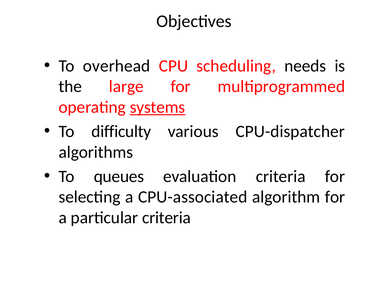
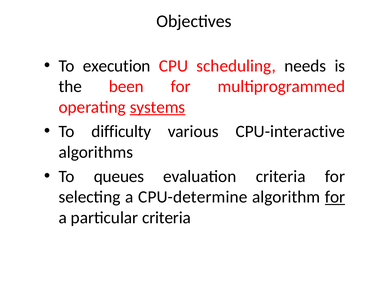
overhead: overhead -> execution (117, 66)
large: large -> been (126, 87)
CPU-dispatcher: CPU-dispatcher -> CPU-interactive (290, 131)
CPU-associated: CPU-associated -> CPU-determine (193, 197)
for underline: none -> present (335, 197)
